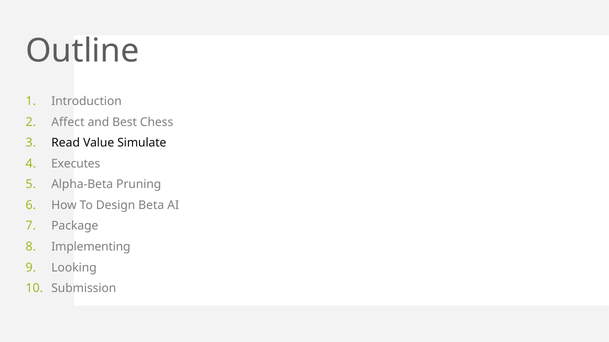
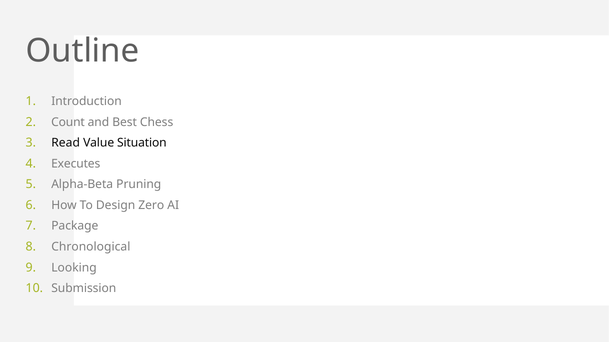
Affect: Affect -> Count (68, 122)
Simulate: Simulate -> Situation (142, 143)
Beta: Beta -> Zero (151, 206)
Implementing: Implementing -> Chronological (91, 247)
